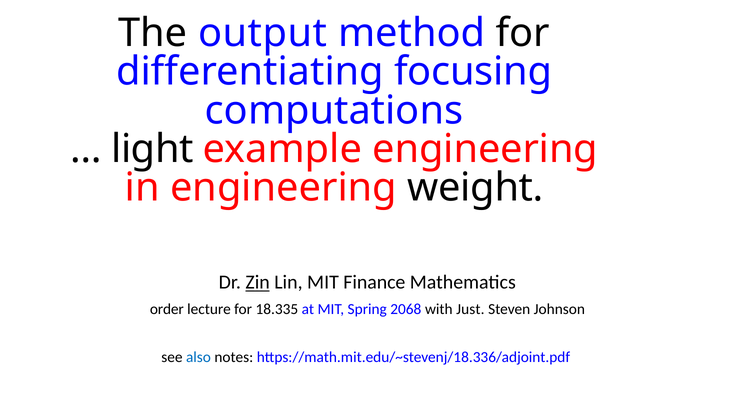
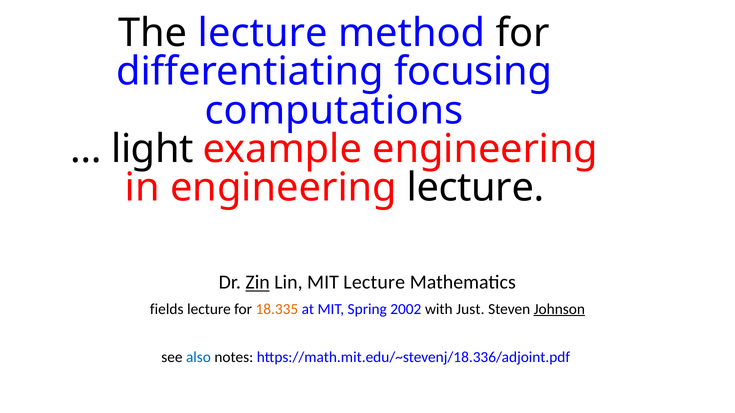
The output: output -> lecture (263, 33)
engineering weight: weight -> lecture (475, 188)
MIT Finance: Finance -> Lecture (374, 283)
order: order -> fields (167, 309)
18.335 colour: black -> orange (277, 309)
2068: 2068 -> 2002 (406, 309)
Johnson underline: none -> present (559, 309)
